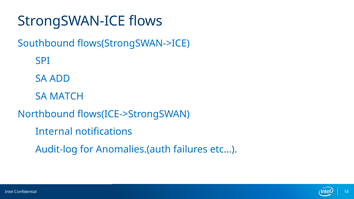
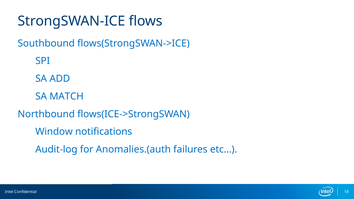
Internal: Internal -> Window (54, 132)
